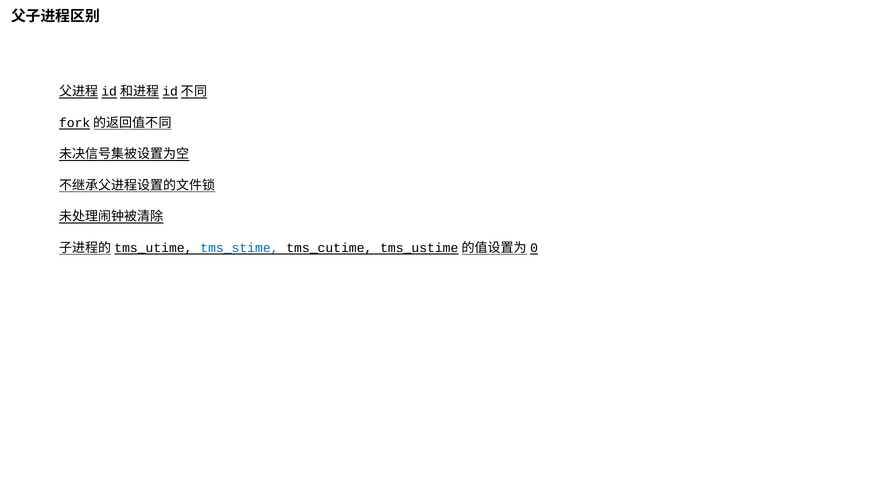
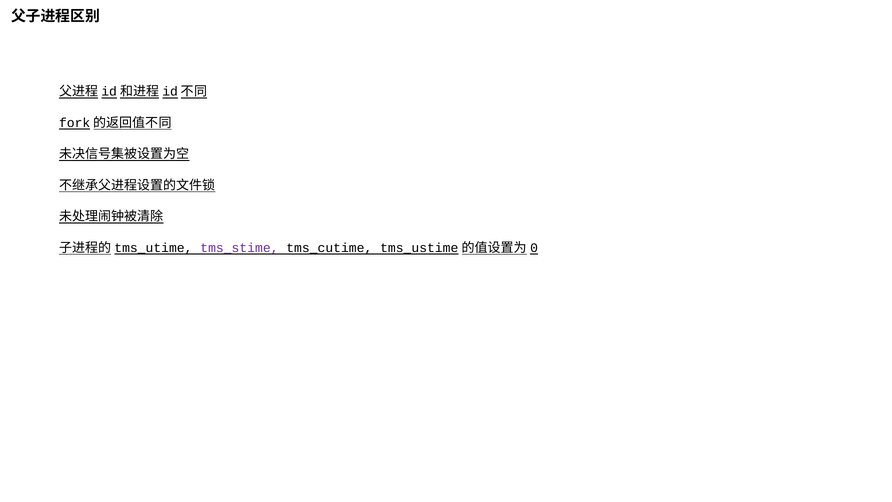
tms_stime colour: blue -> purple (239, 248)
